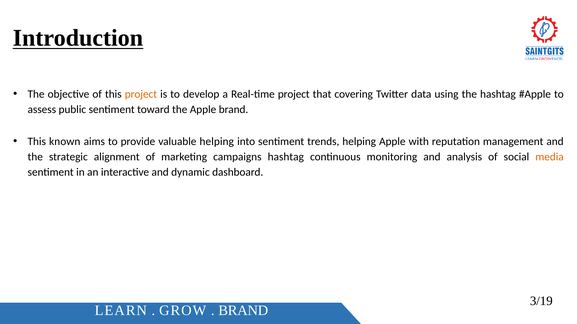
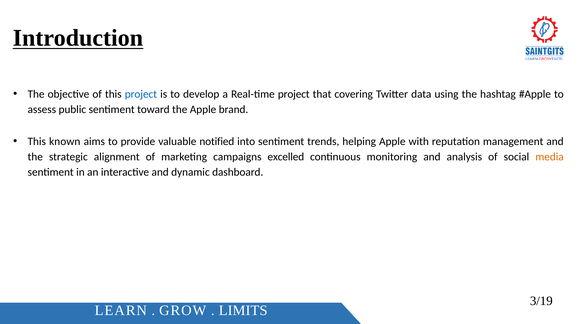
project colour: orange -> blue (141, 94)
valuable helping: helping -> notified (217, 142)
campaigns hashtag: hashtag -> excelled (286, 157)
BRAND: BRAND -> LIMITS (243, 311)
